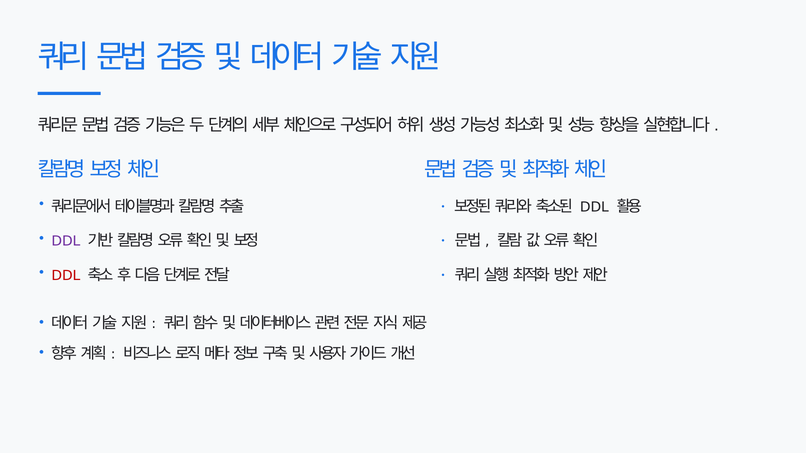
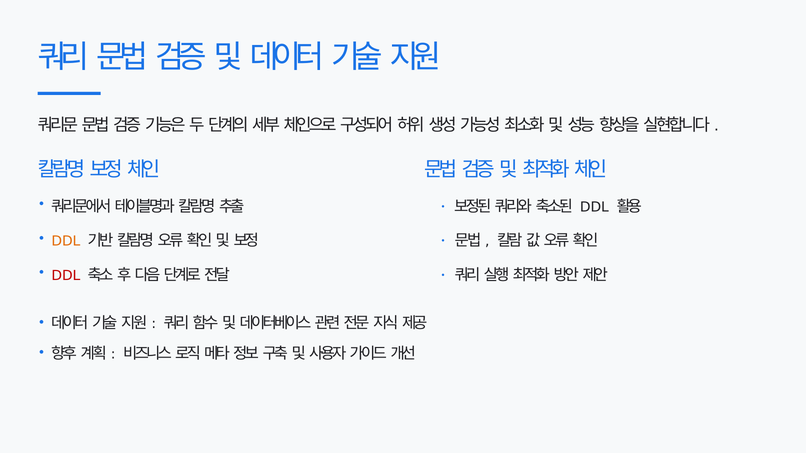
DDL colour: purple -> orange (66, 241)
